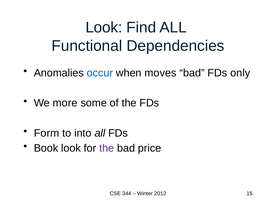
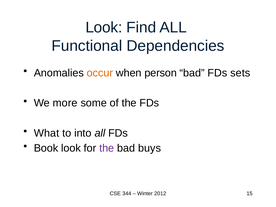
occur colour: blue -> orange (100, 73)
moves: moves -> person (161, 73)
only: only -> sets (240, 73)
Form: Form -> What (47, 133)
price: price -> buys (150, 148)
